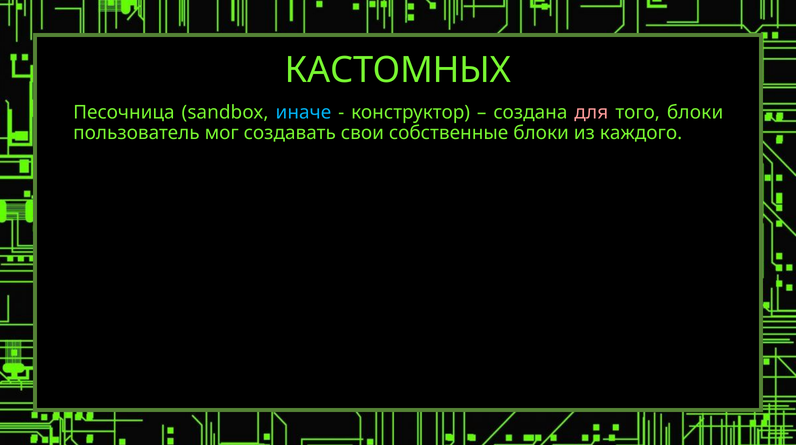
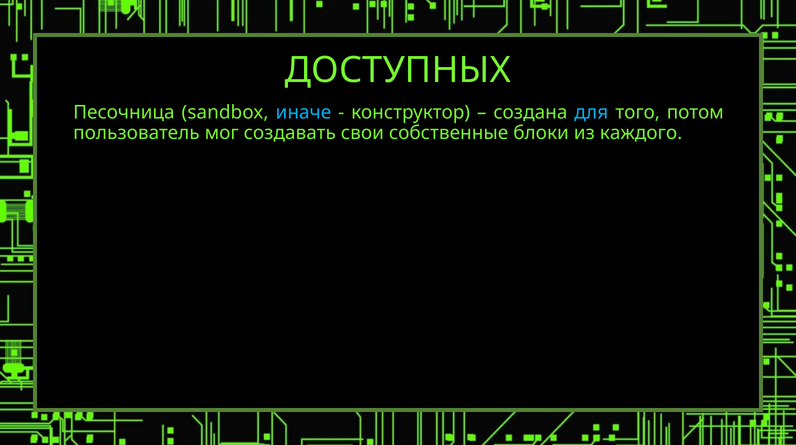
КАСТОМНЫХ: КАСТОМНЫХ -> ДОСТУПНЫХ (398, 70)
для colour: pink -> light blue (591, 113)
того блоки: блоки -> потом (695, 113)
